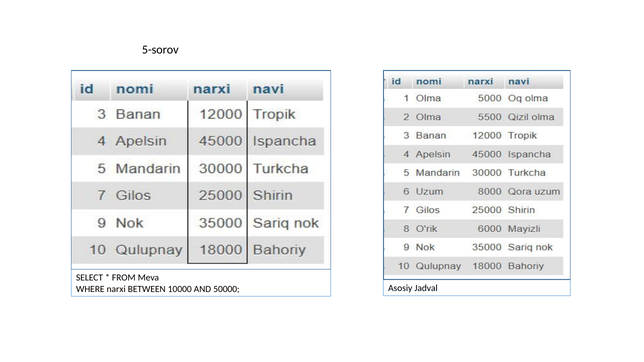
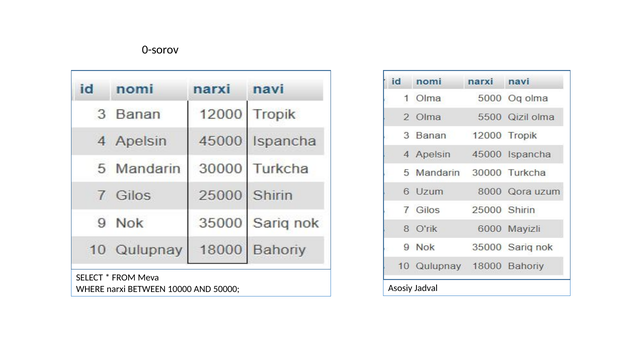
5-sorov: 5-sorov -> 0-sorov (160, 50)
